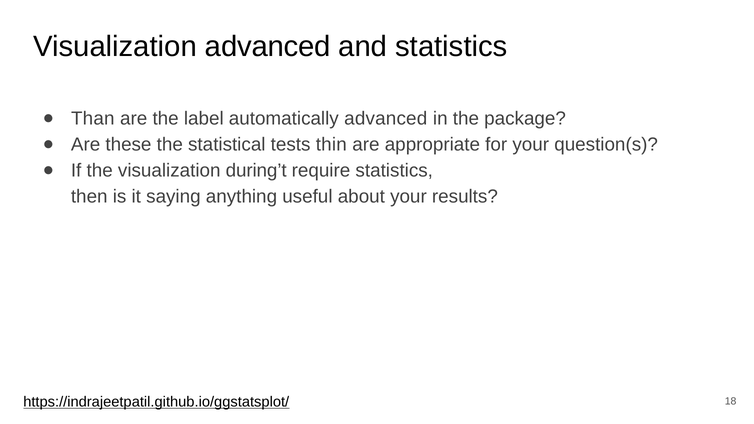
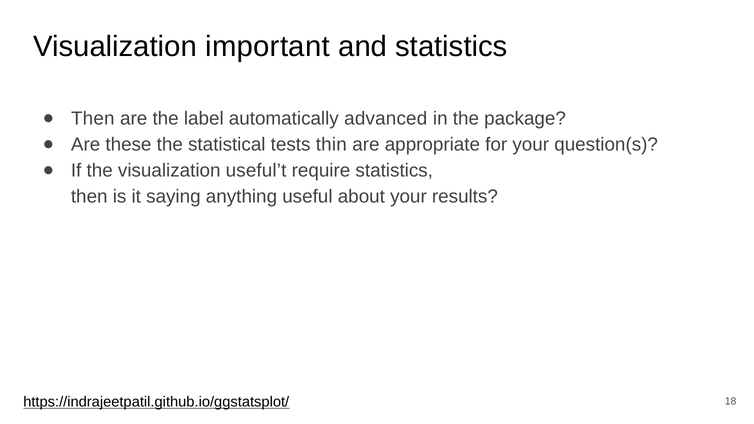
Visualization advanced: advanced -> important (268, 46)
Than: Than -> Then (93, 119)
during’t: during’t -> useful’t (256, 171)
